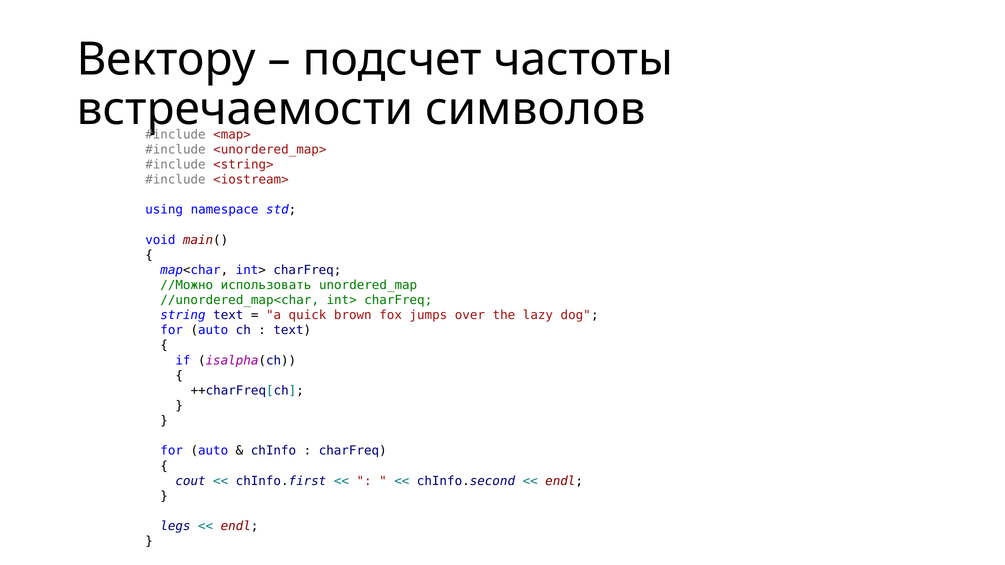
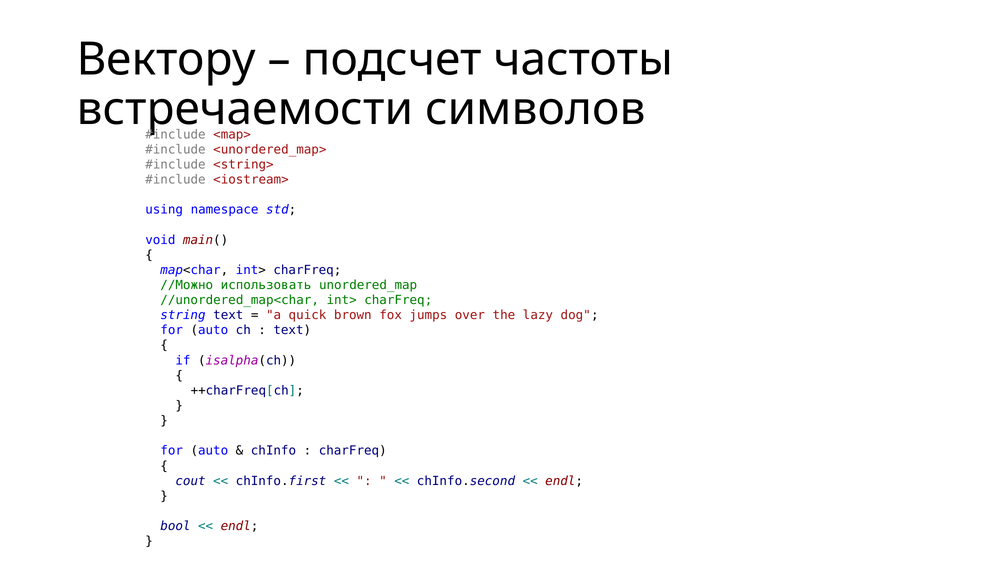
legs: legs -> bool (175, 526)
